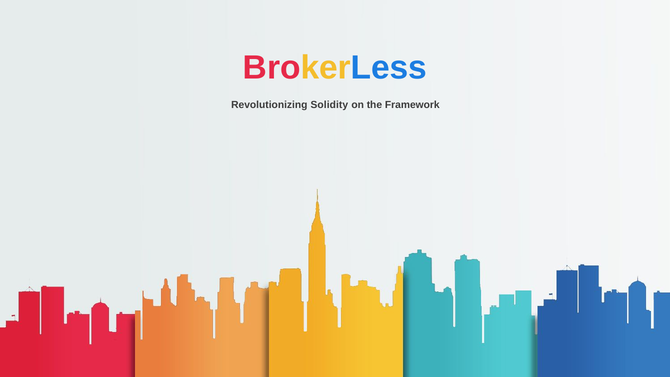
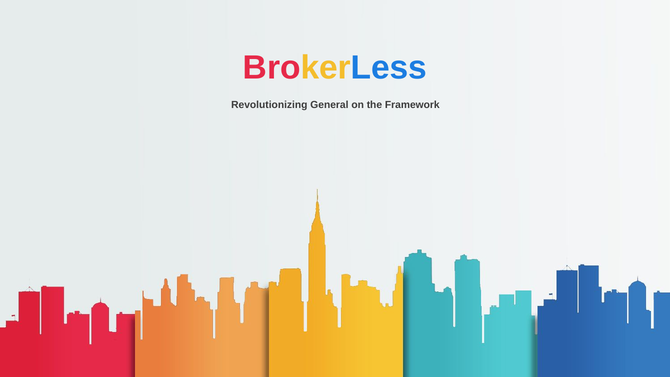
Solidity: Solidity -> General (329, 105)
